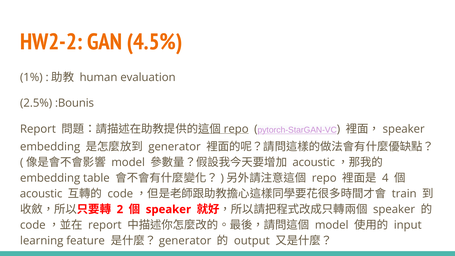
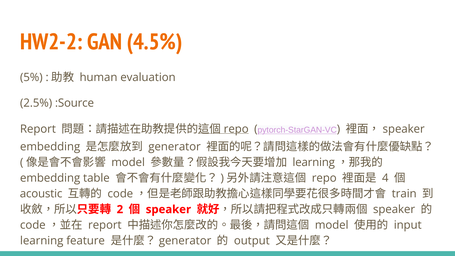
1%: 1% -> 5% (31, 77)
:Bounis: :Bounis -> :Source (75, 103)
acoustic: acoustic -> learning (314, 162)
